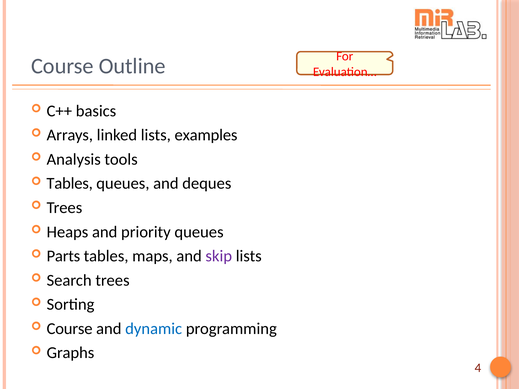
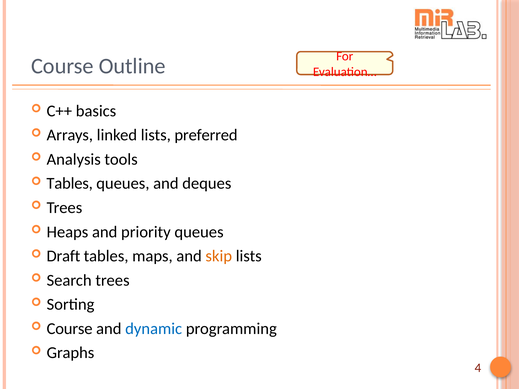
examples: examples -> preferred (206, 135)
Parts: Parts -> Draft (63, 256)
skip colour: purple -> orange (219, 256)
